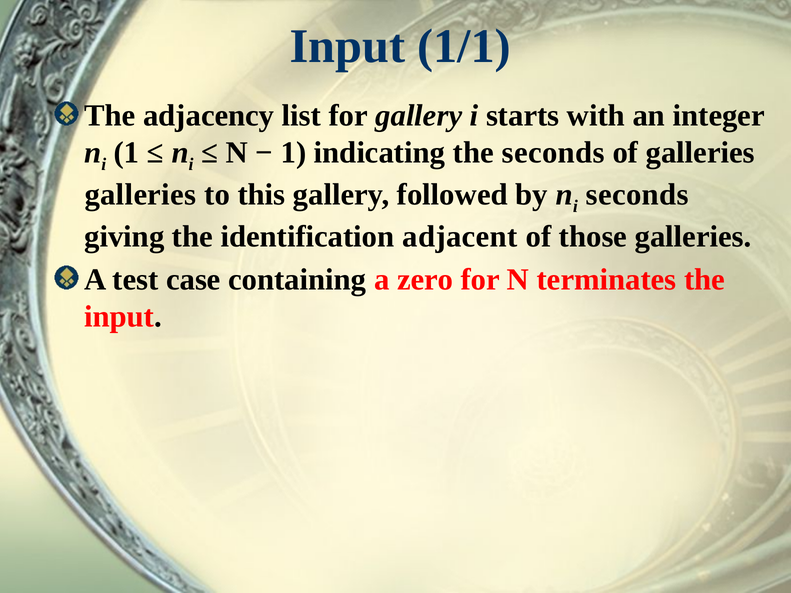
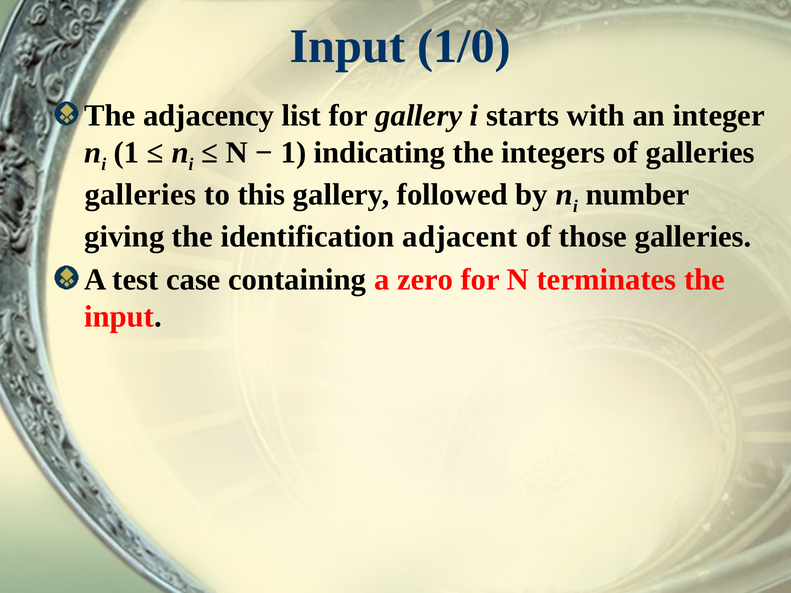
1/1: 1/1 -> 1/0 (464, 46)
the seconds: seconds -> integers (553, 153)
i seconds: seconds -> number (637, 195)
